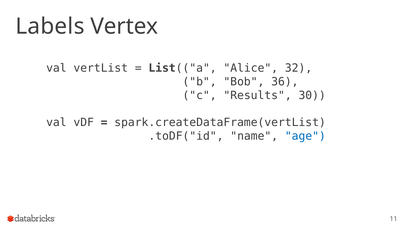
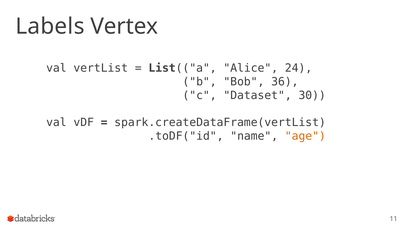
32: 32 -> 24 (299, 68)
Results: Results -> Dataset (258, 95)
age colour: blue -> orange (305, 136)
